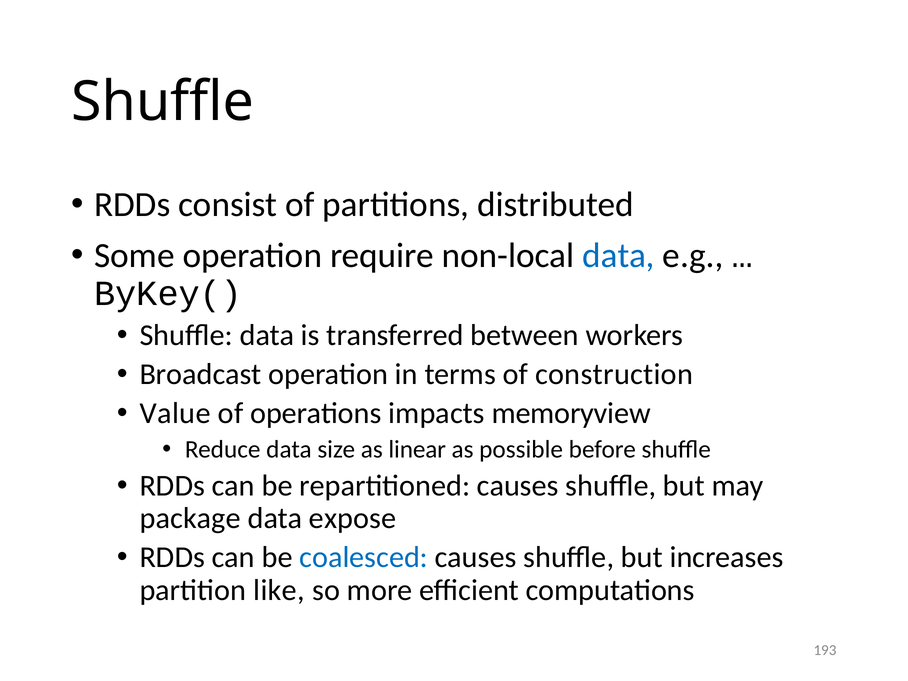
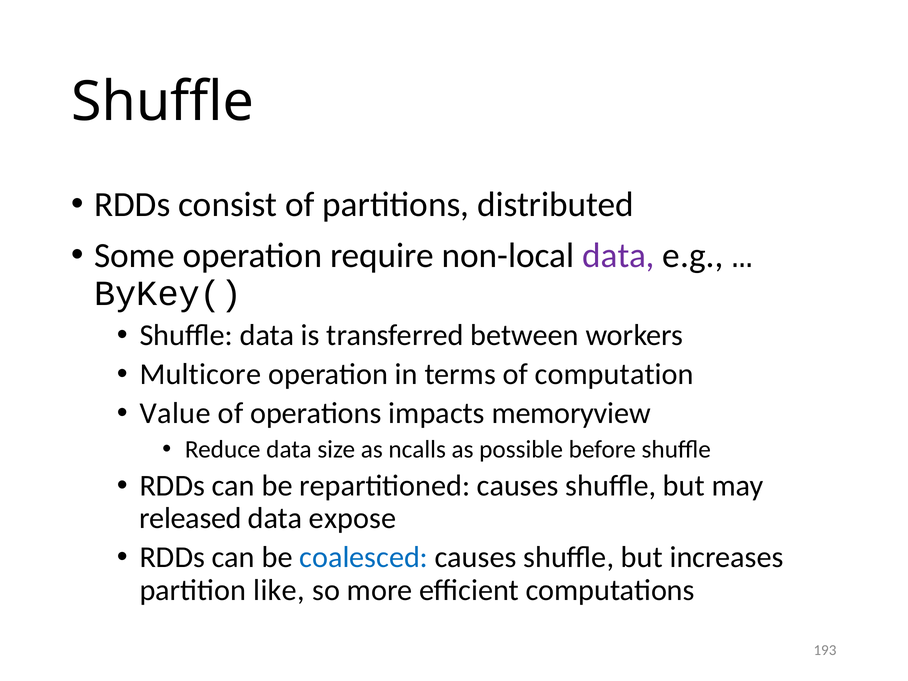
data colour: blue -> purple (619, 255)
Broadcast: Broadcast -> Multicore (200, 374)
construction: construction -> computation (614, 374)
linear: linear -> ncalls (417, 450)
package: package -> released (190, 518)
